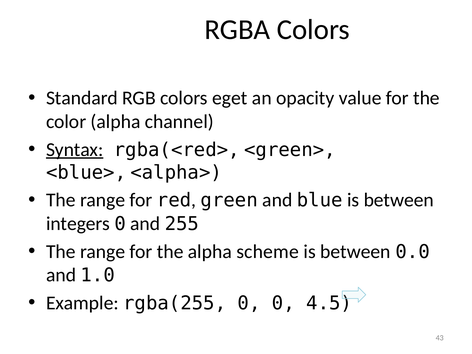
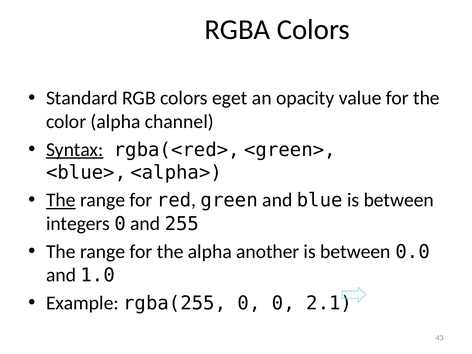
The underline: none -> present (61, 200)
scheme: scheme -> another (268, 252)
4.5: 4.5 -> 2.1 (329, 303)
